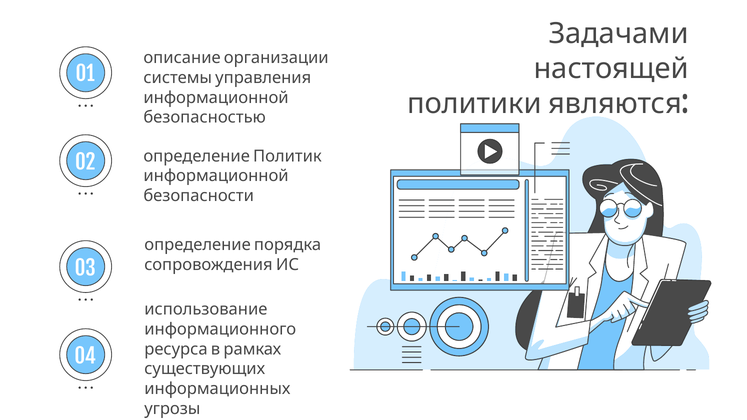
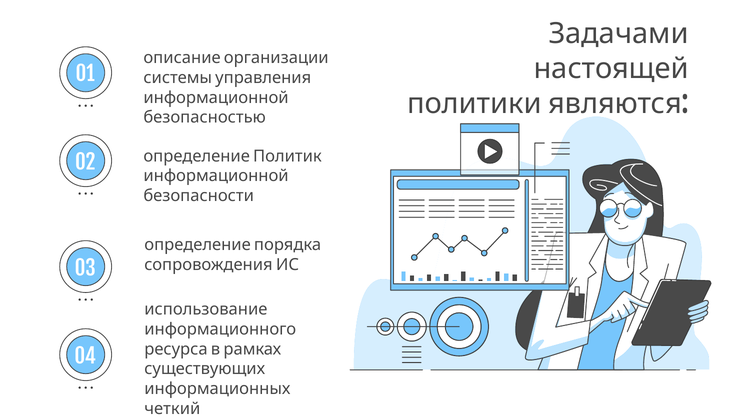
угрозы: угрозы -> четкий (172, 409)
